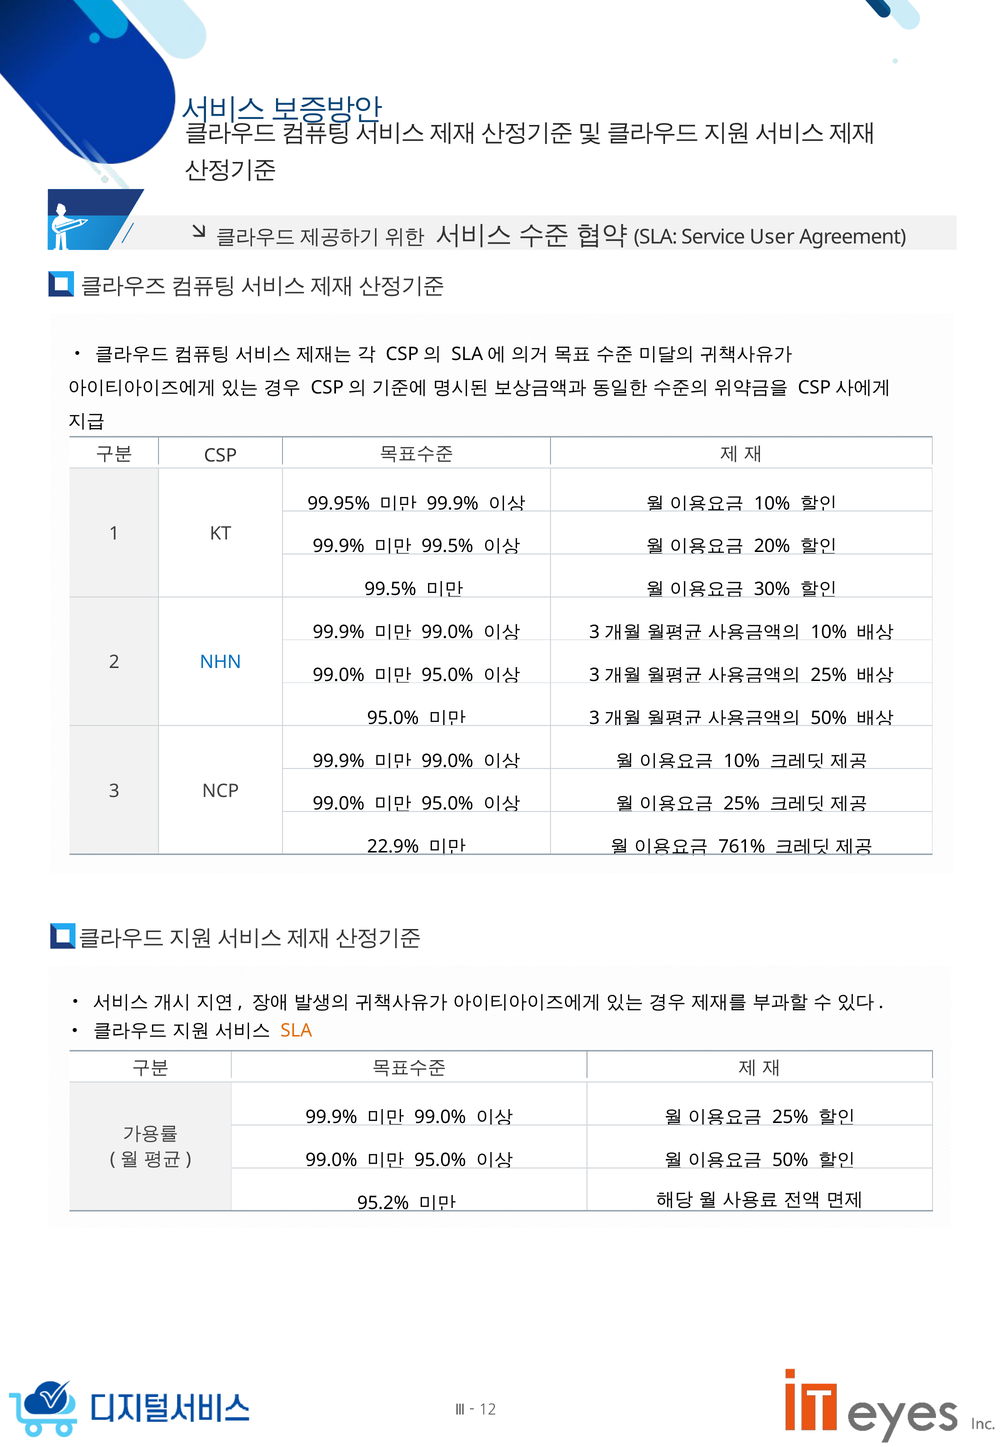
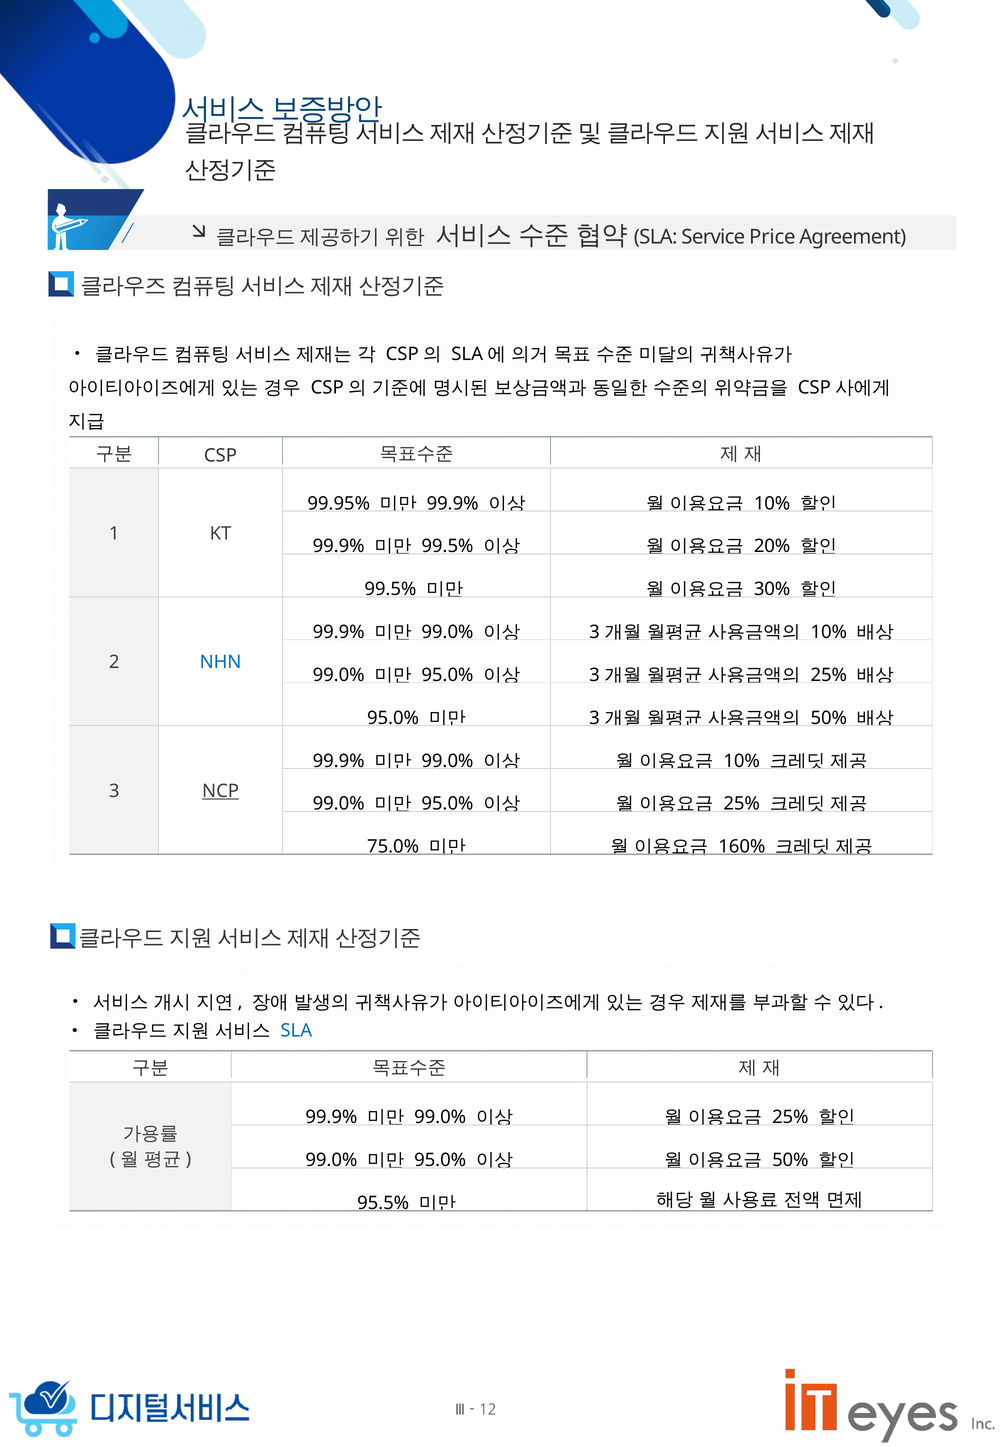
User: User -> Price (772, 237)
NCP underline: none -> present (221, 791)
22.9%: 22.9% -> 75.0% (393, 847)
761%: 761% -> 160% (742, 847)
SLA colour: orange -> blue (296, 1031)
95.2%: 95.2% -> 95.5% (383, 1203)
